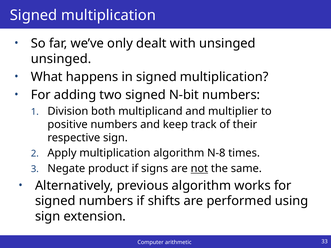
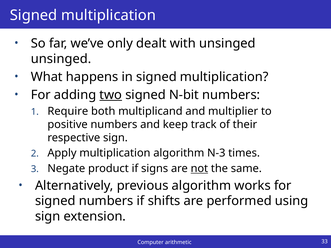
two underline: none -> present (111, 95)
Division: Division -> Require (68, 111)
N-8: N-8 -> N-3 (216, 153)
